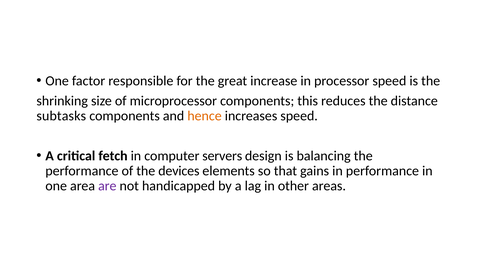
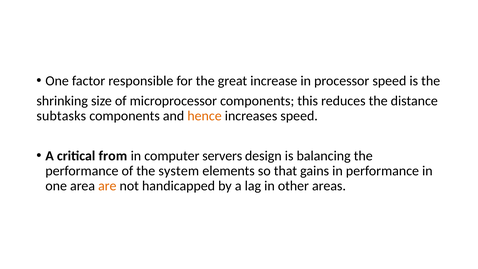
fetch: fetch -> from (113, 156)
devices: devices -> system (179, 171)
are colour: purple -> orange (107, 186)
